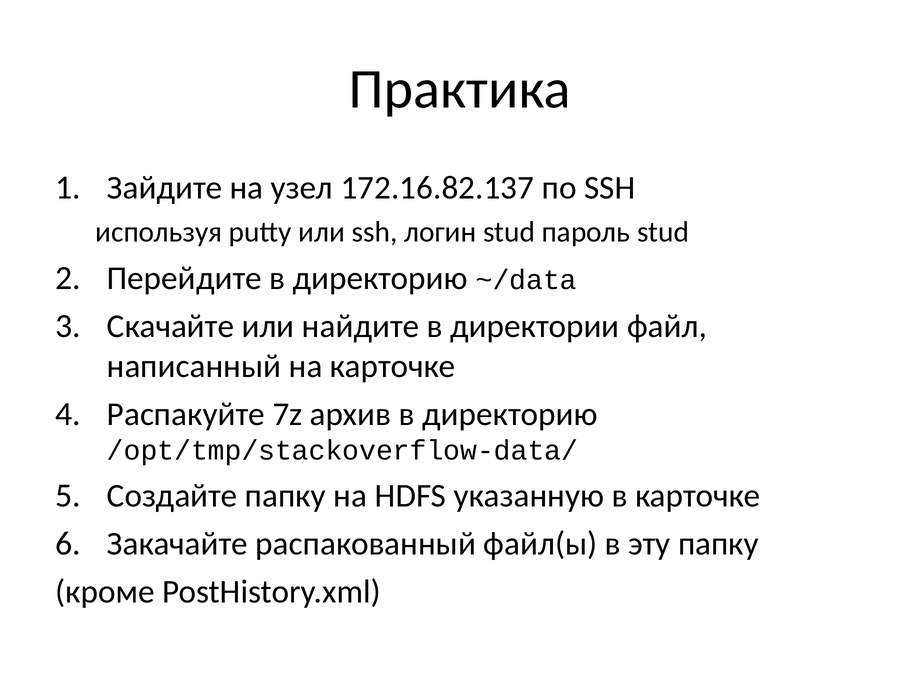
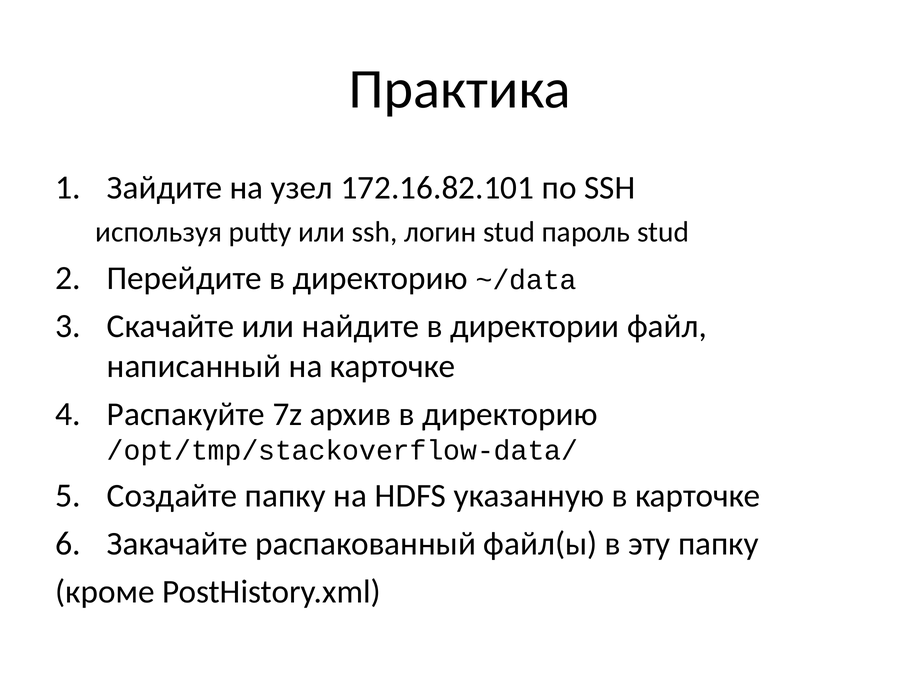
172.16.82.137: 172.16.82.137 -> 172.16.82.101 (437, 188)
